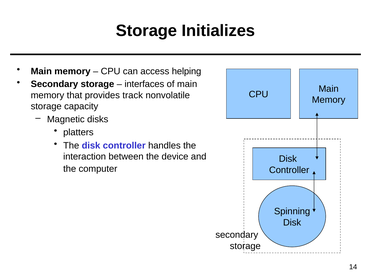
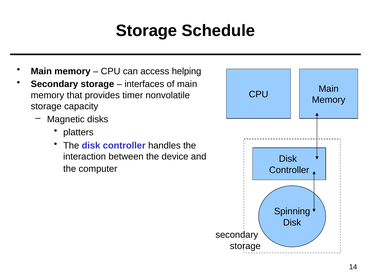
Initializes: Initializes -> Schedule (218, 31)
track: track -> timer (133, 95)
